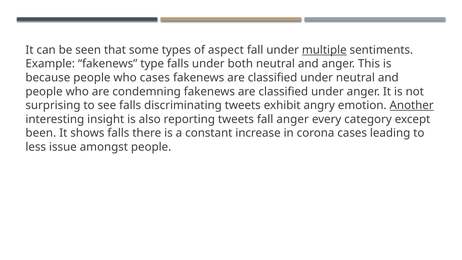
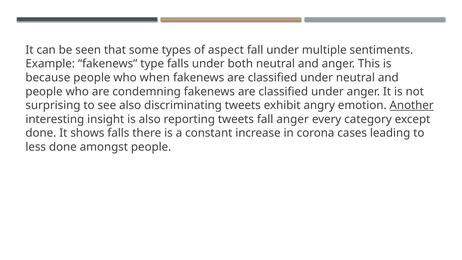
multiple underline: present -> none (324, 50)
who cases: cases -> when (155, 78)
see falls: falls -> also (130, 105)
been: been -> done (41, 133)
less issue: issue -> done (63, 147)
